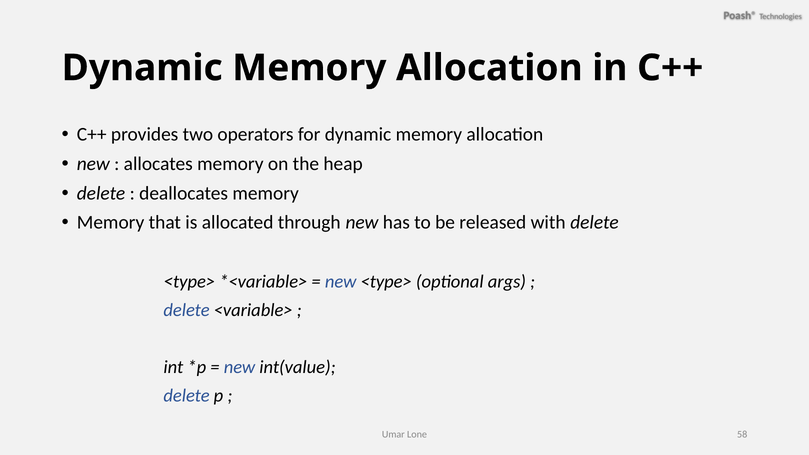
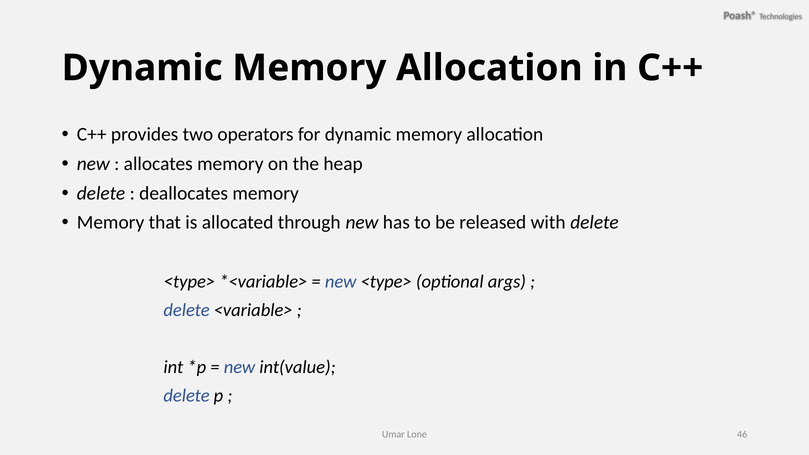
58: 58 -> 46 (742, 434)
